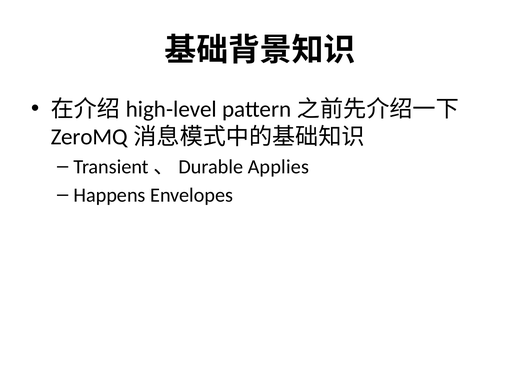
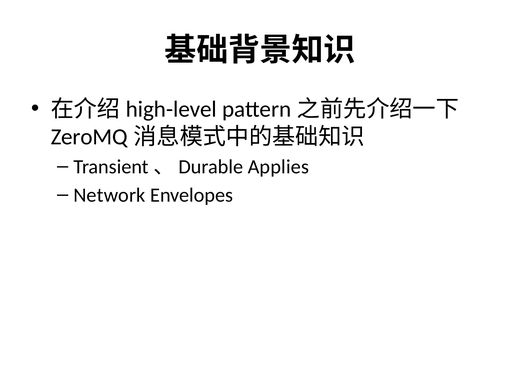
Happens: Happens -> Network (109, 195)
